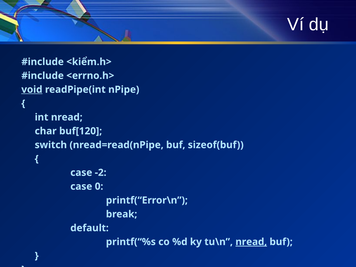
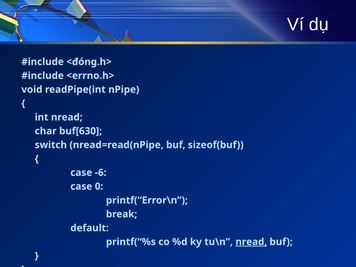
<kiểm.h>: <kiểm.h> -> <đóng.h> (89, 62)
void underline: present -> none (32, 90)
buf[120: buf[120 -> buf[630 (81, 131)
-2: -2 -> -6 (101, 173)
